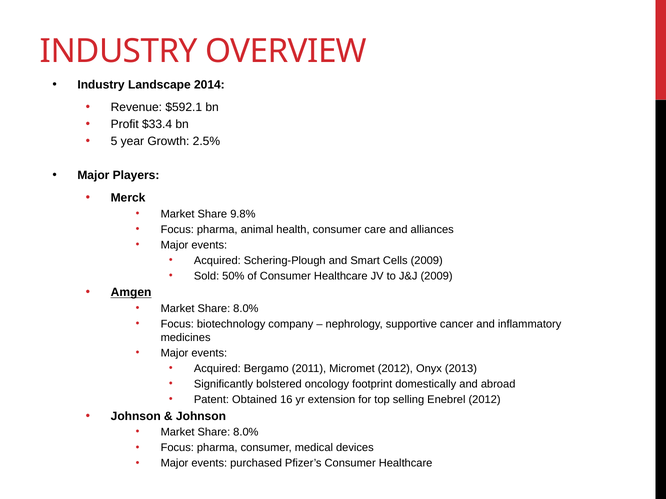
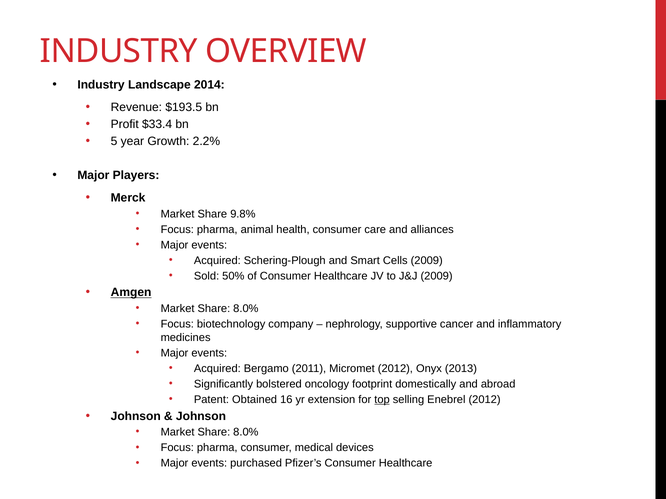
$592.1: $592.1 -> $193.5 (184, 107)
2.5%: 2.5% -> 2.2% (206, 141)
top underline: none -> present (382, 400)
